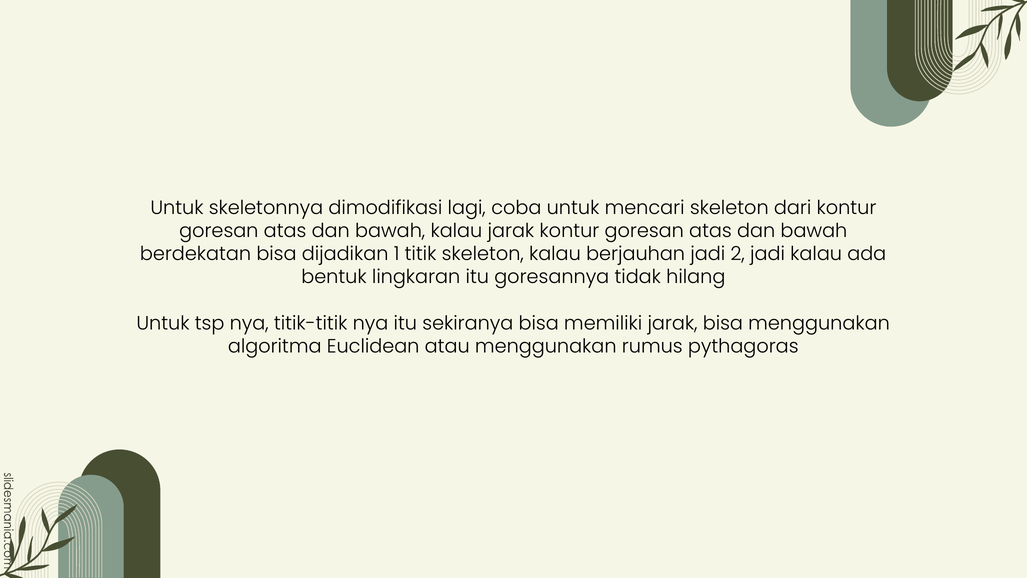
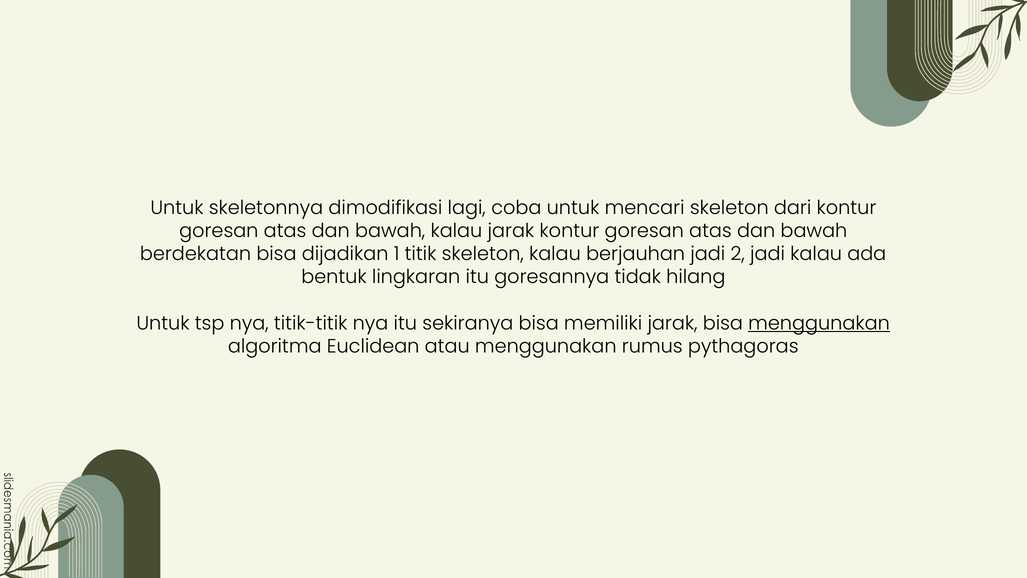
menggunakan underline: none -> present (819, 323)
